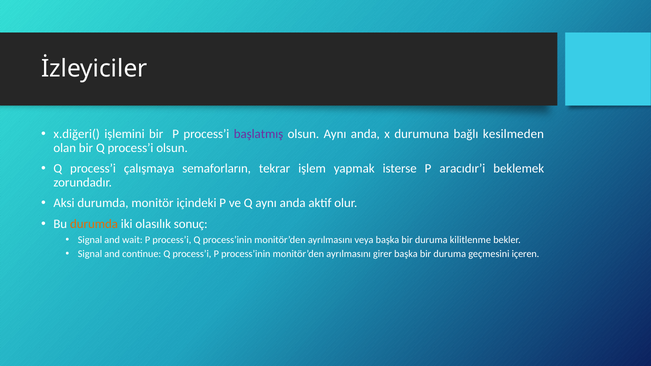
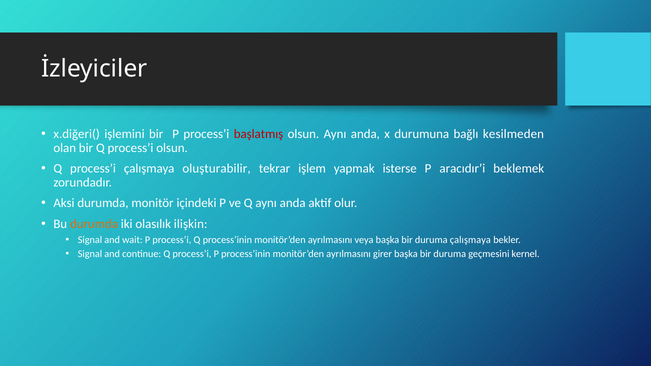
başlatmış colour: purple -> red (259, 134)
semaforların: semaforların -> oluşturabilir (217, 169)
sonuç: sonuç -> ilişkin (191, 224)
duruma kilitlenme: kilitlenme -> çalışmaya (470, 240)
içeren: içeren -> kernel (526, 254)
